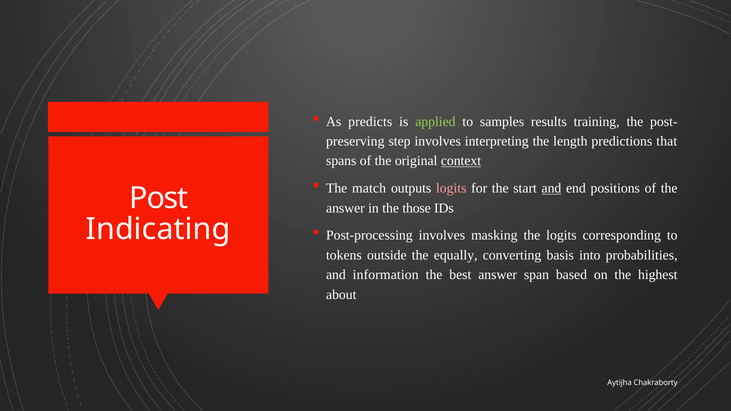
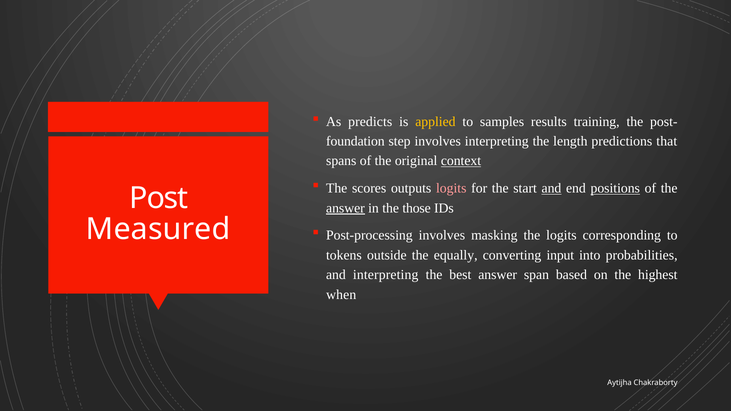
applied colour: light green -> yellow (435, 122)
preserving: preserving -> foundation (355, 141)
match: match -> scores (369, 188)
positions underline: none -> present (615, 188)
answer underline: none -> present (345, 208)
Indicating: Indicating -> Measured (158, 229)
basis: basis -> input (560, 255)
and information: information -> interpreting (386, 275)
about: about -> when (341, 295)
